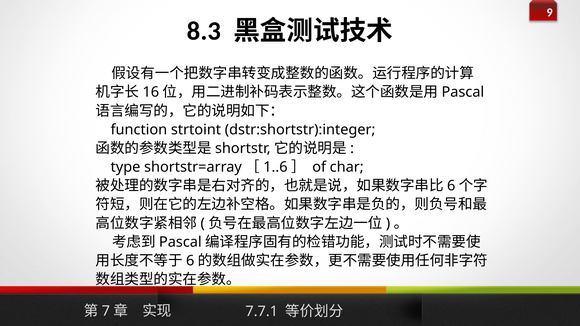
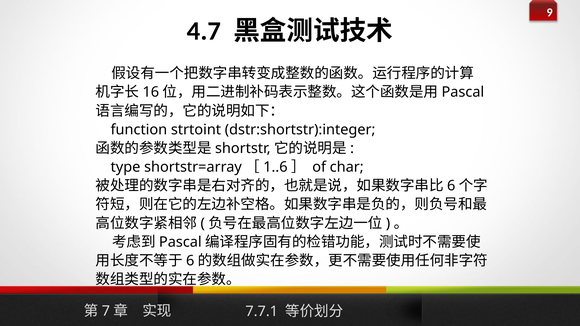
8.3: 8.3 -> 4.7 (204, 31)
